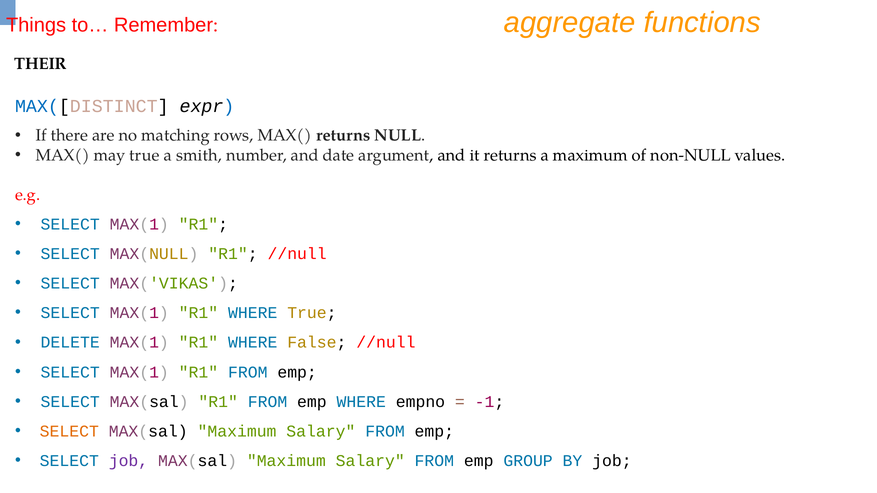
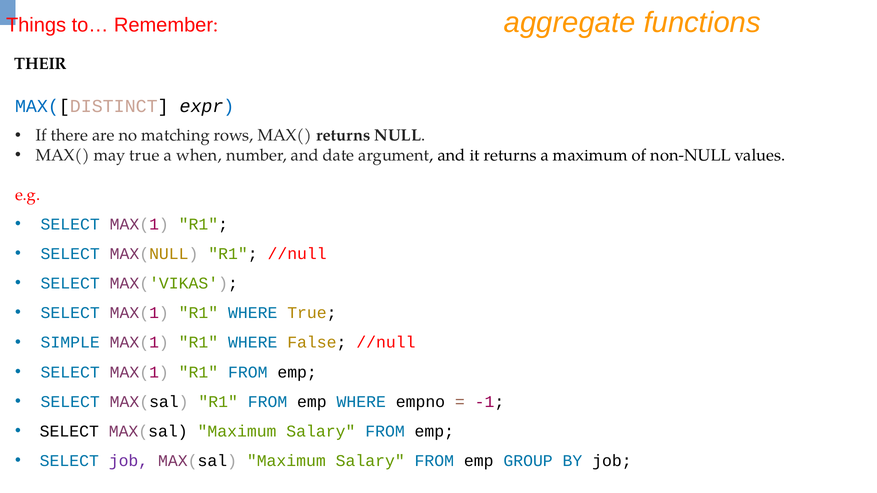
smith: smith -> when (199, 155)
DELETE: DELETE -> SIMPLE (70, 343)
SELECT colour: orange -> black (69, 432)
